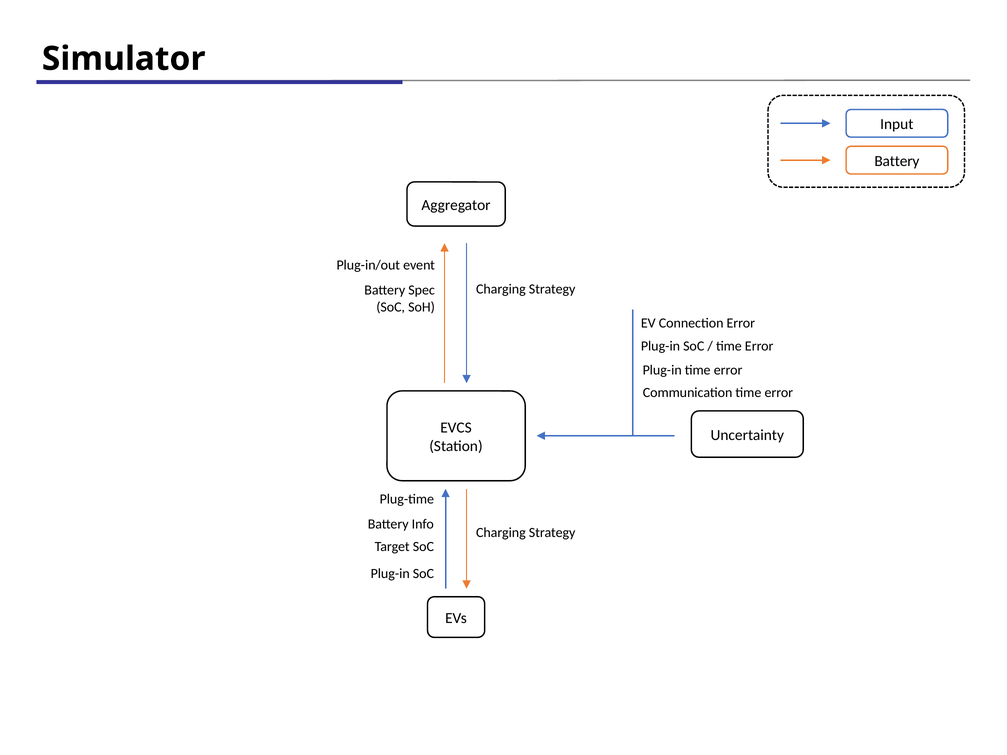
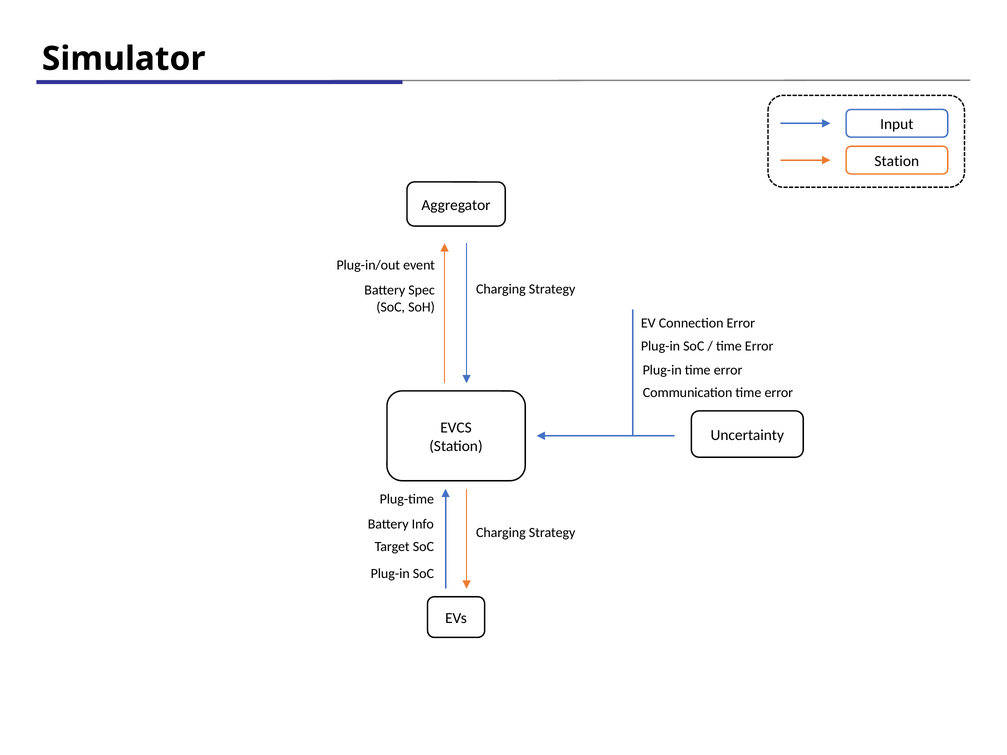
Battery: Battery -> Station (897, 161)
